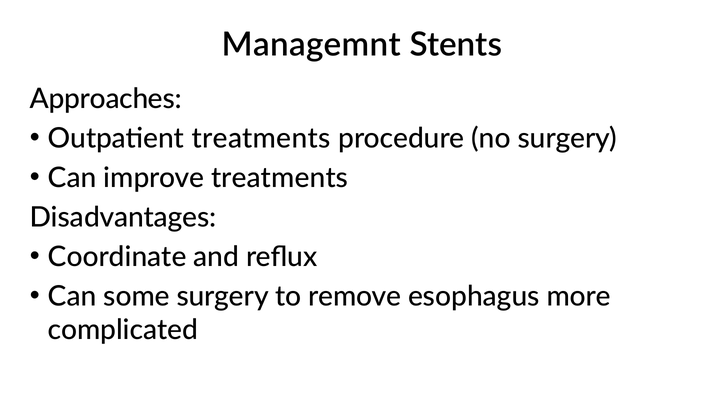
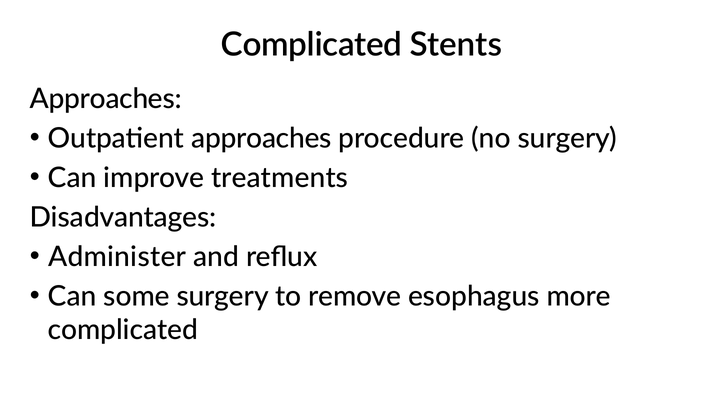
Managemnt: Managemnt -> Complicated (311, 45)
Outpatient treatments: treatments -> approaches (261, 138)
Coordinate: Coordinate -> Administer (117, 257)
